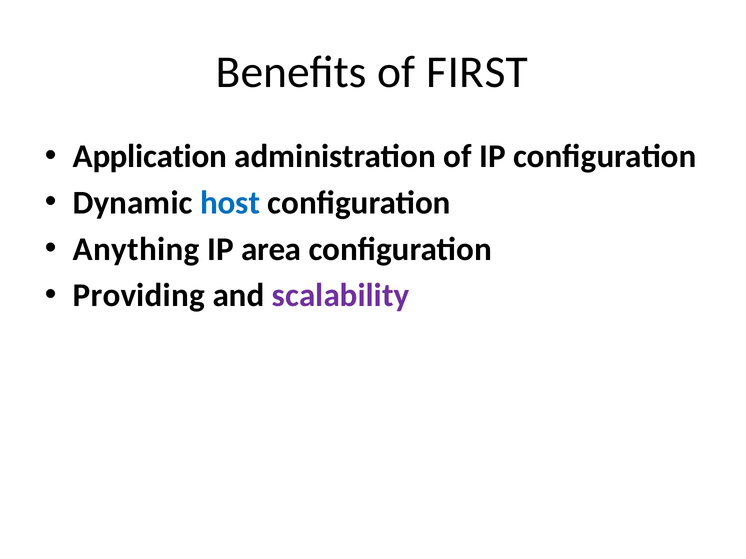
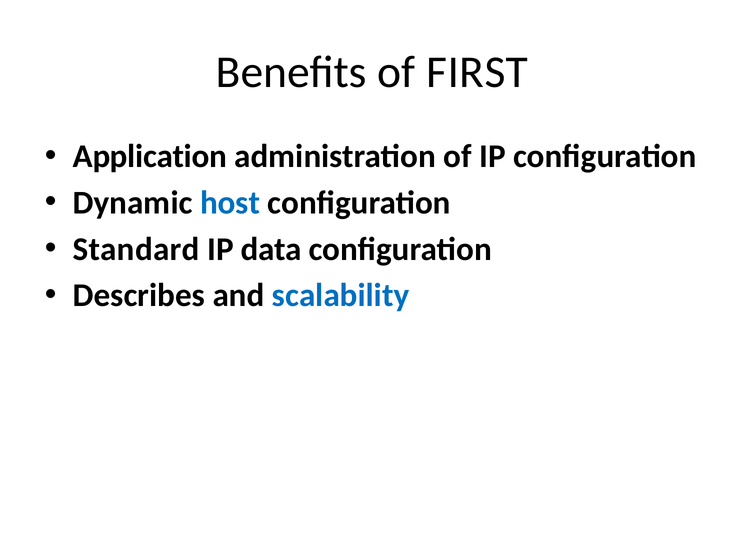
Anything: Anything -> Standard (136, 249)
area: area -> data (271, 249)
Providing: Providing -> Describes (139, 296)
scalability colour: purple -> blue (341, 296)
